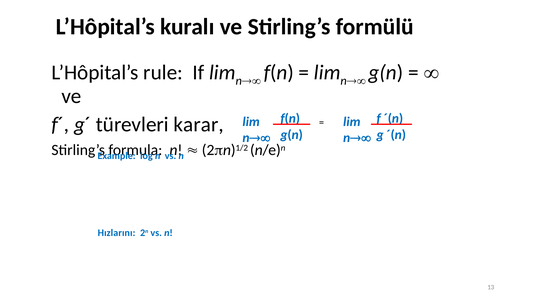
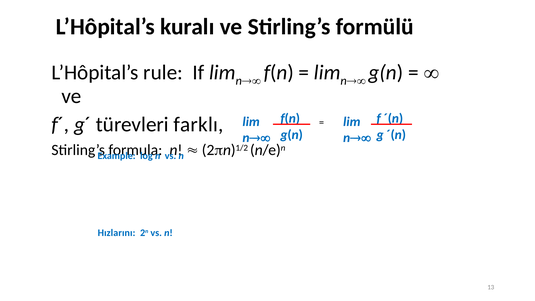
karar: karar -> farklı (199, 125)
